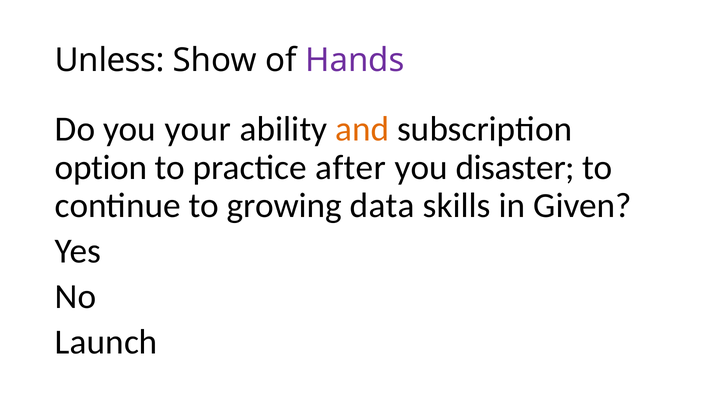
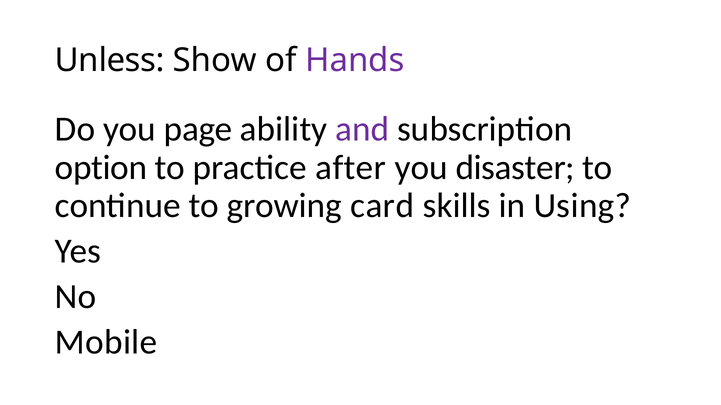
your: your -> page (198, 130)
and colour: orange -> purple (362, 130)
data: data -> card (382, 206)
Given: Given -> Using (582, 206)
Launch: Launch -> Mobile (106, 343)
